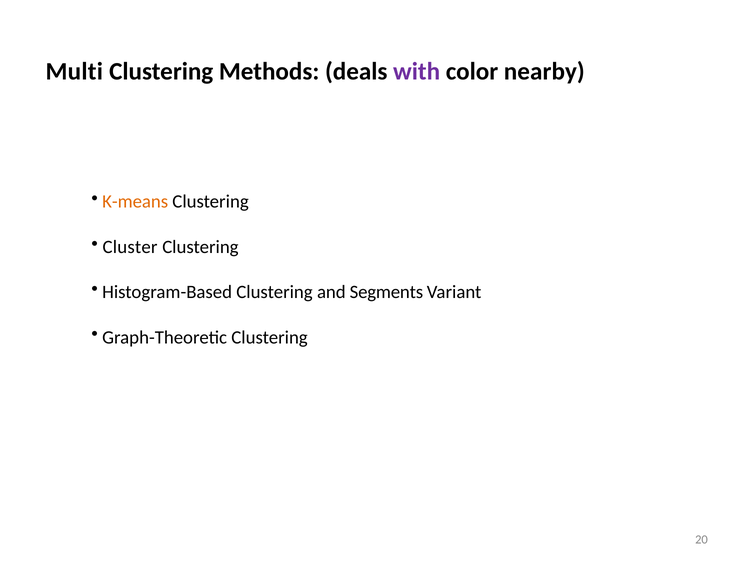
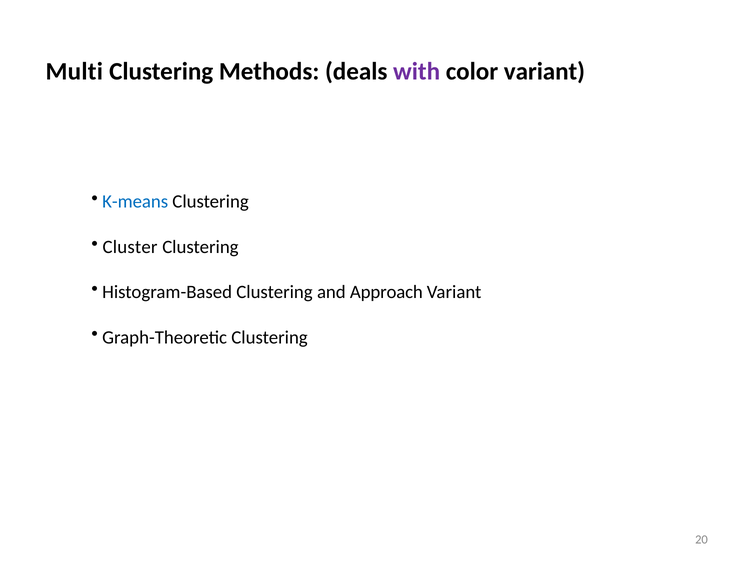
color nearby: nearby -> variant (544, 71)
K-means colour: orange -> blue (135, 202)
Segments: Segments -> Approach (386, 292)
